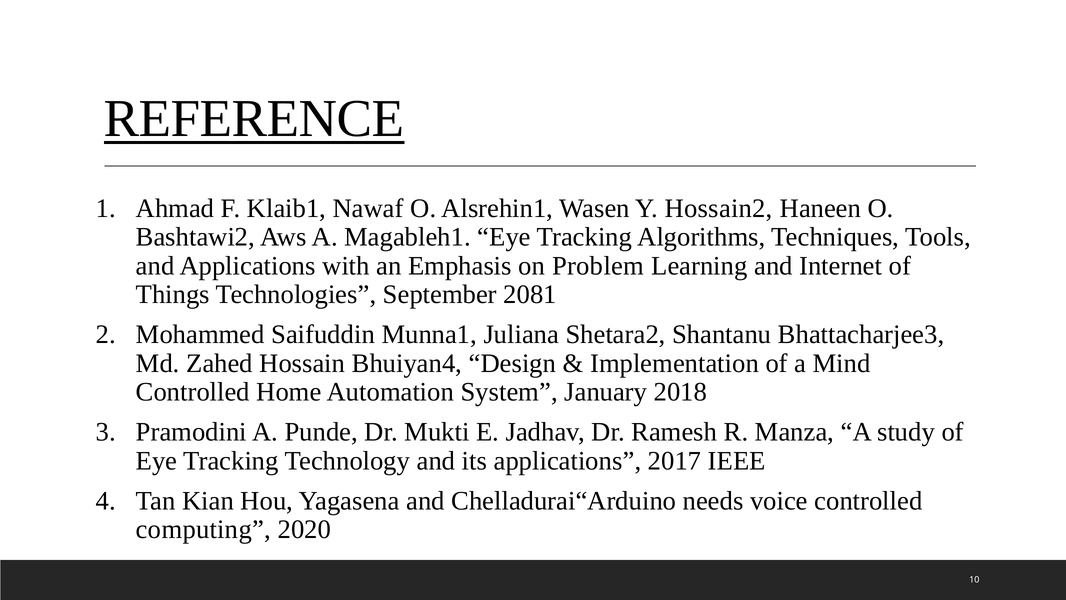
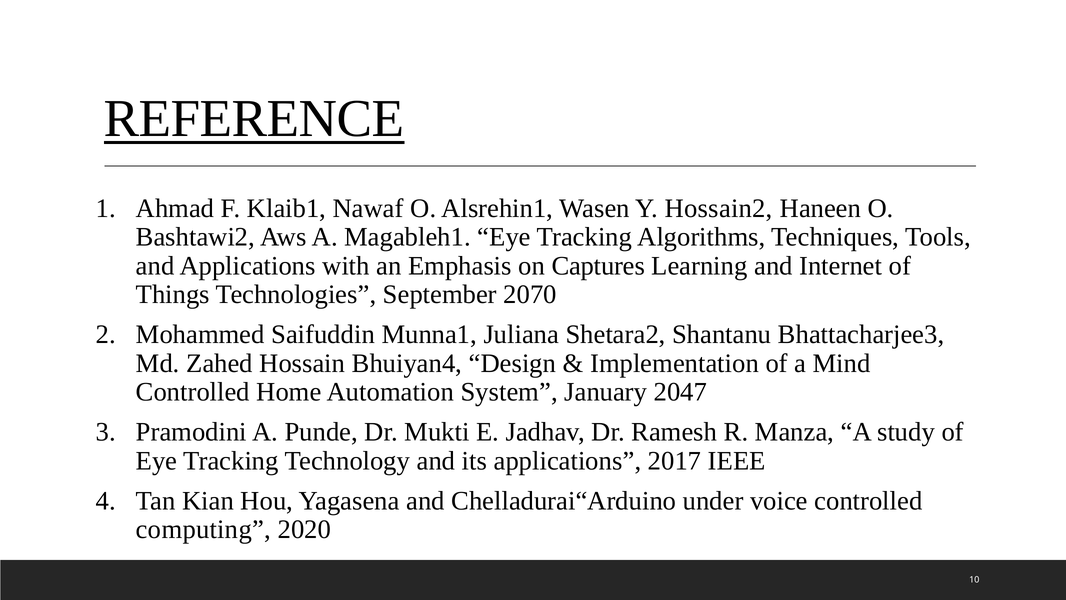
Problem: Problem -> Captures (598, 266)
2081: 2081 -> 2070 (530, 294)
2018: 2018 -> 2047 (680, 392)
needs: needs -> under (713, 500)
